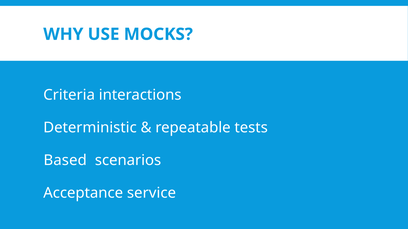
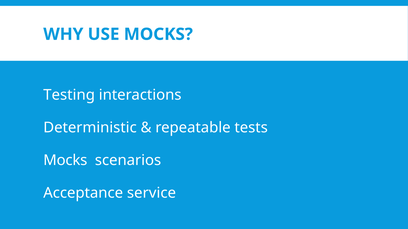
Criteria: Criteria -> Testing (69, 95)
Based: Based -> Mocks (65, 161)
